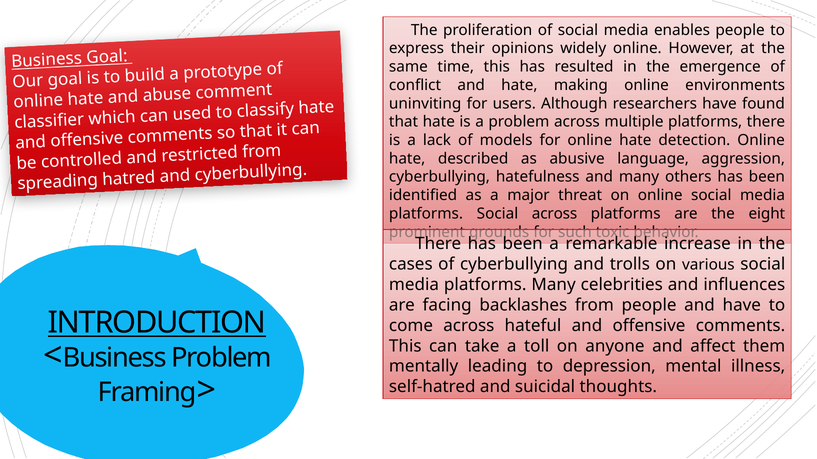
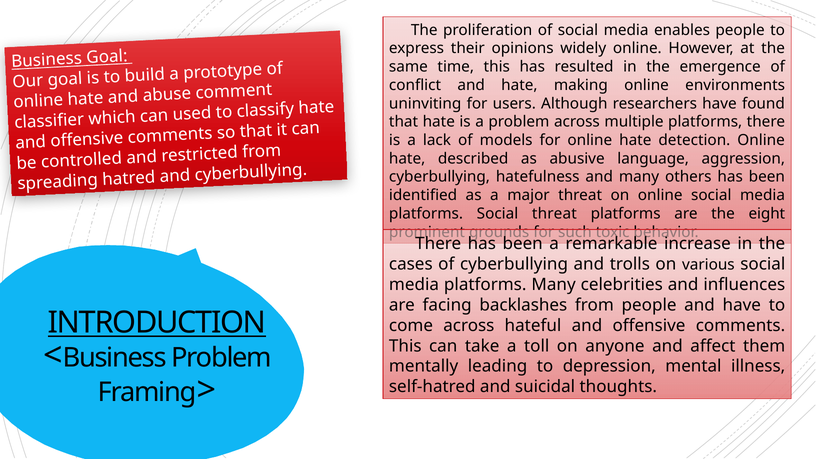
Social across: across -> threat (554, 214)
